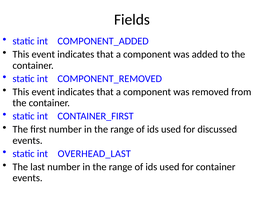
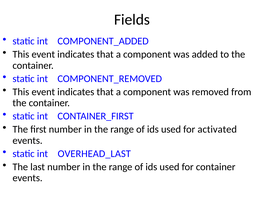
discussed: discussed -> activated (217, 129)
